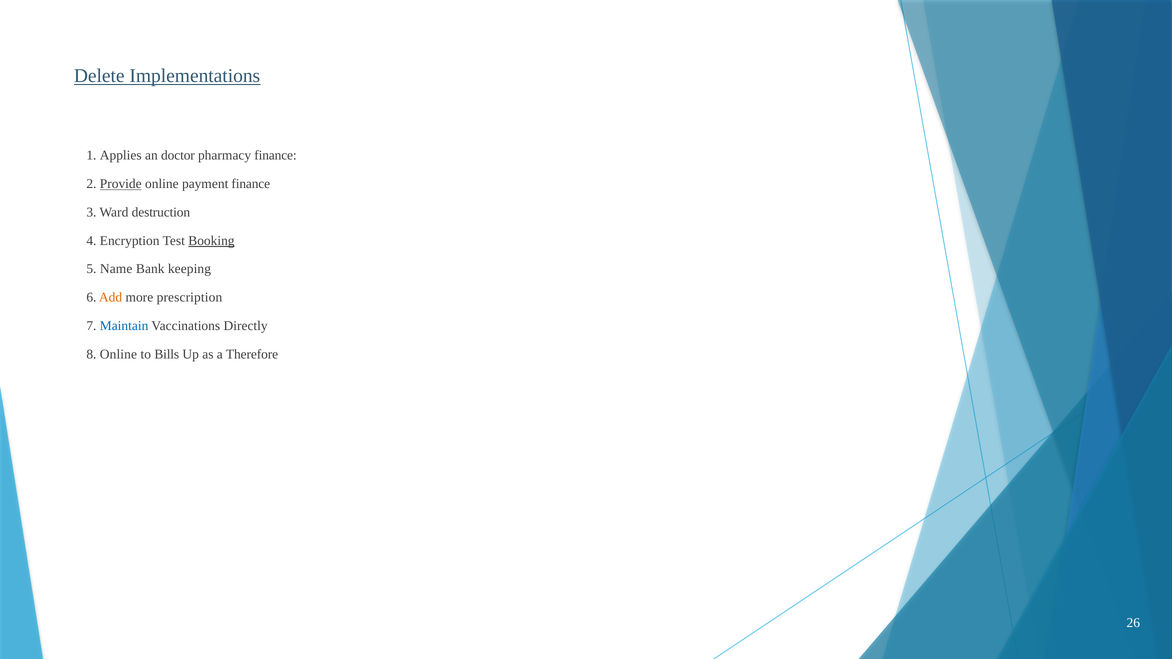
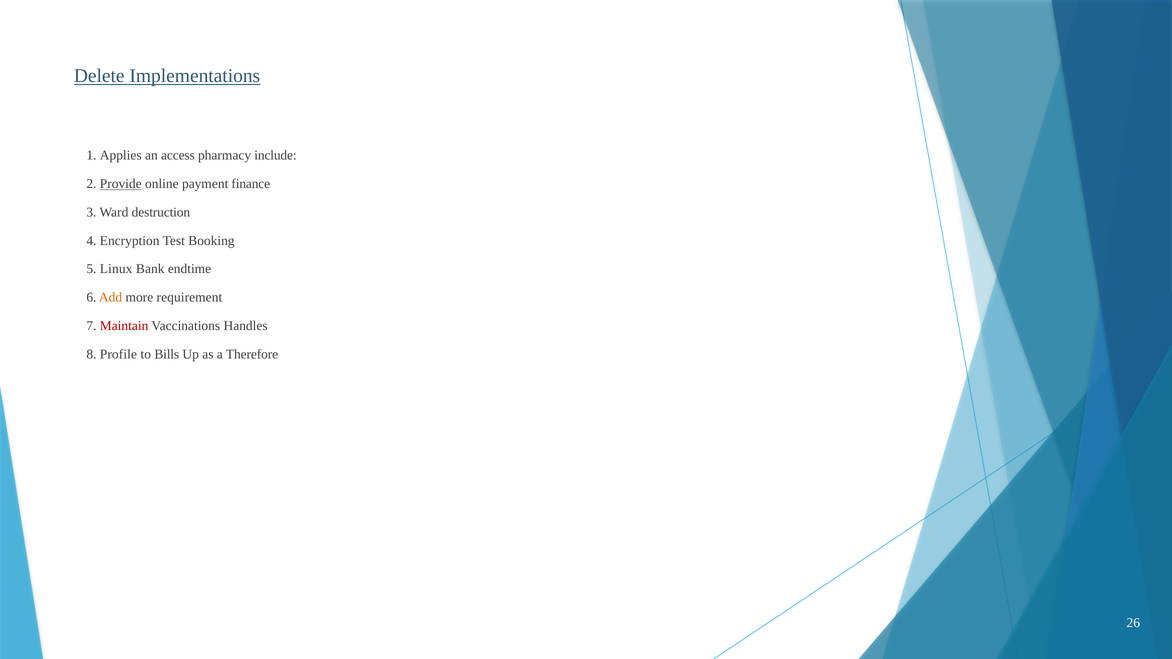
doctor: doctor -> access (178, 156)
pharmacy finance: finance -> include (275, 156)
Booking underline: present -> none (211, 241)
Name: Name -> Linux (116, 269)
keeping: keeping -> endtime (190, 269)
prescription: prescription -> requirement (189, 297)
Maintain colour: blue -> red (124, 326)
Directly: Directly -> Handles (246, 326)
8 Online: Online -> Profile (118, 354)
